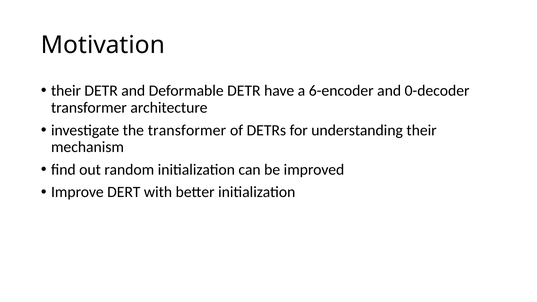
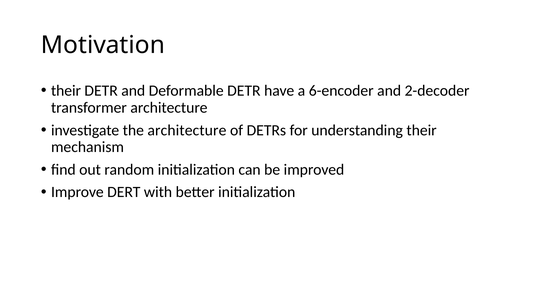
0-decoder: 0-decoder -> 2-decoder (437, 91)
the transformer: transformer -> architecture (187, 130)
